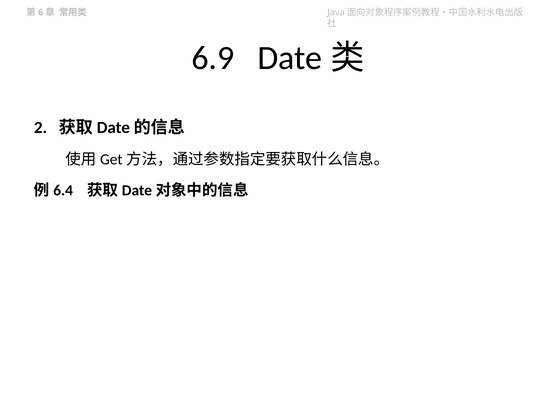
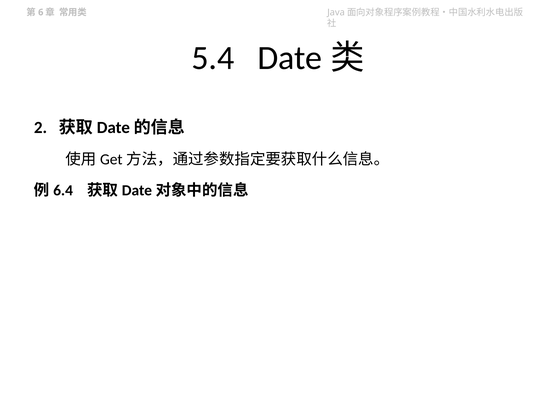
6.9: 6.9 -> 5.4 (213, 58)
